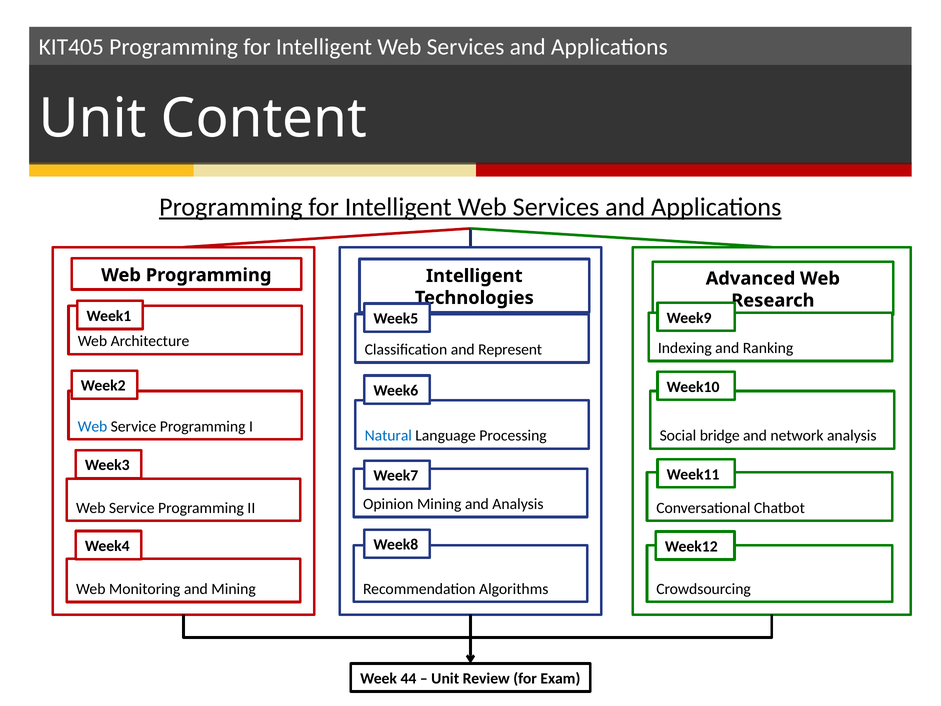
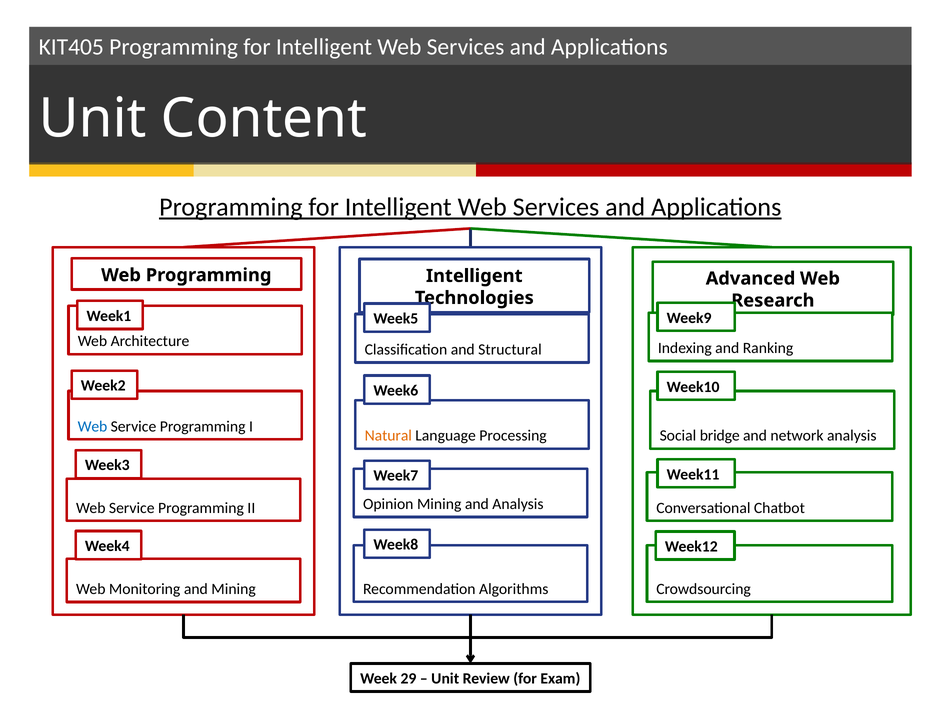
Represent: Represent -> Structural (510, 349)
Natural colour: blue -> orange (388, 436)
44: 44 -> 29 (408, 678)
